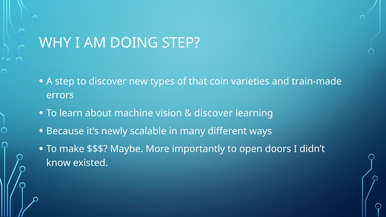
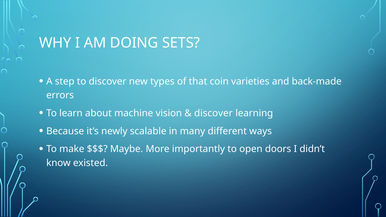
DOING STEP: STEP -> SETS (181, 43)
train-made: train-made -> back-made (317, 81)
